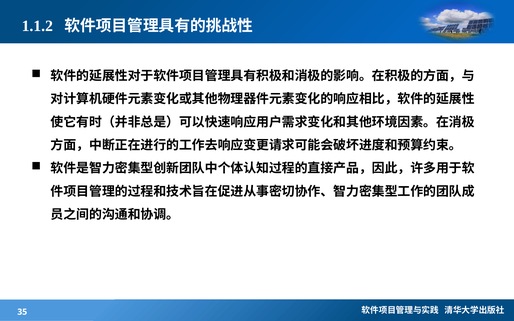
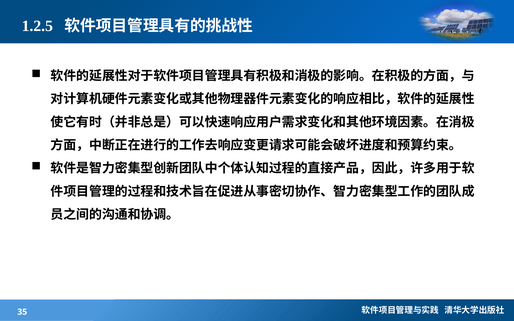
1.1.2: 1.1.2 -> 1.2.5 (37, 26)
